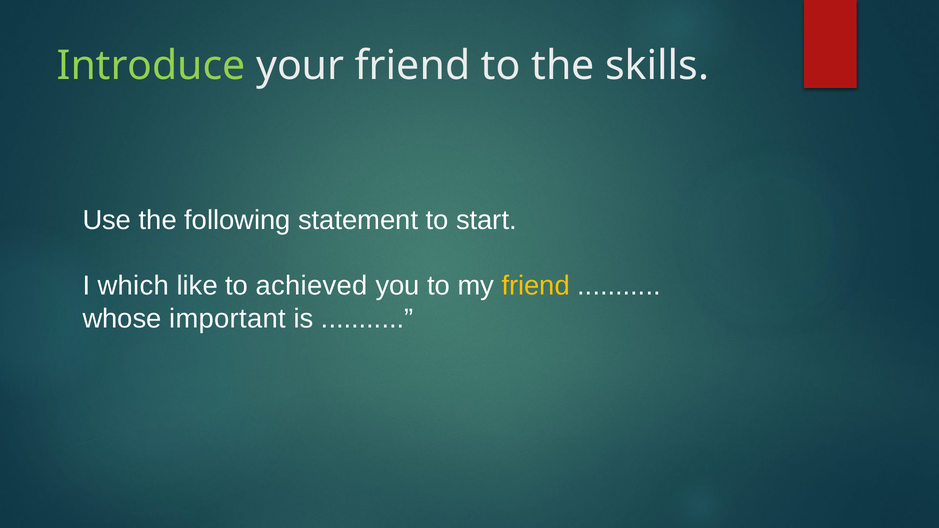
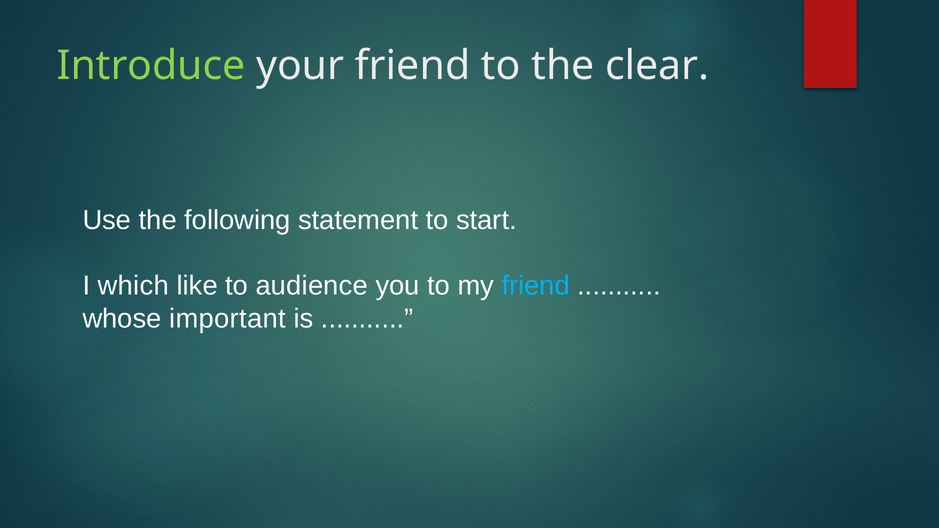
skills: skills -> clear (657, 66)
achieved: achieved -> audience (312, 286)
friend colour: yellow -> light blue (536, 286)
